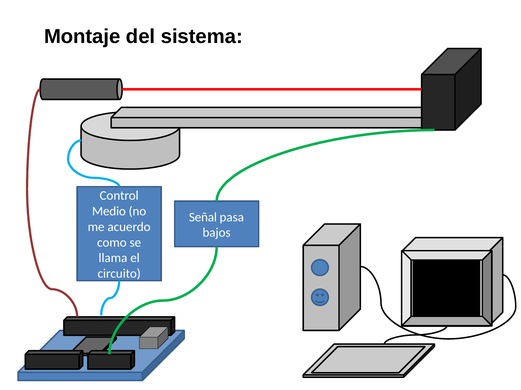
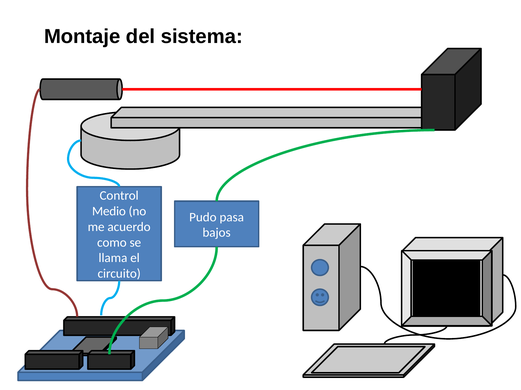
Señal: Señal -> Pudo (203, 218)
